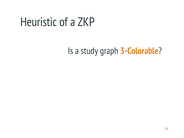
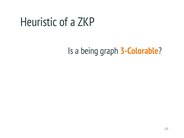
study: study -> being (89, 51)
